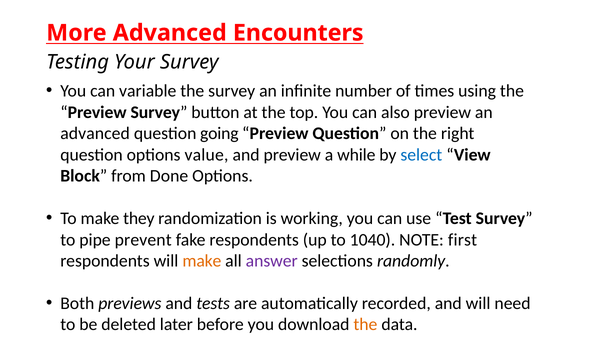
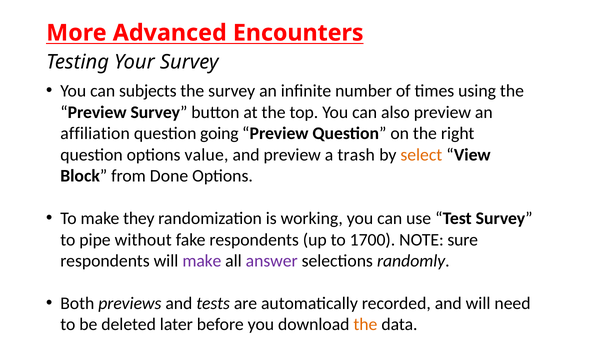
variable: variable -> subjects (148, 91)
advanced: advanced -> affiliation (95, 134)
while: while -> trash (356, 155)
select colour: blue -> orange (421, 155)
prevent: prevent -> without (143, 240)
1040: 1040 -> 1700 (373, 240)
first: first -> sure (463, 240)
make colour: orange -> purple (202, 261)
